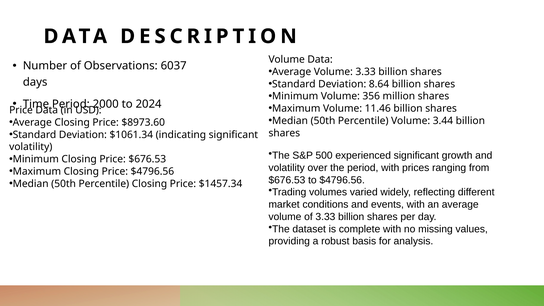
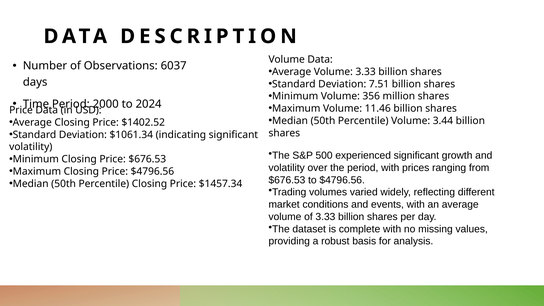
8.64: 8.64 -> 7.51 (379, 84)
$8973.60: $8973.60 -> $1402.52 (143, 122)
